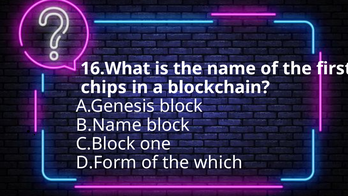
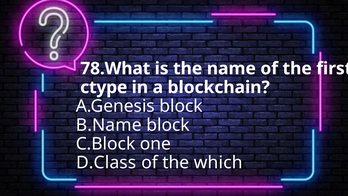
16.What: 16.What -> 78.What (115, 68)
chips: chips -> ctype (104, 87)
D.Form: D.Form -> D.Class (106, 162)
